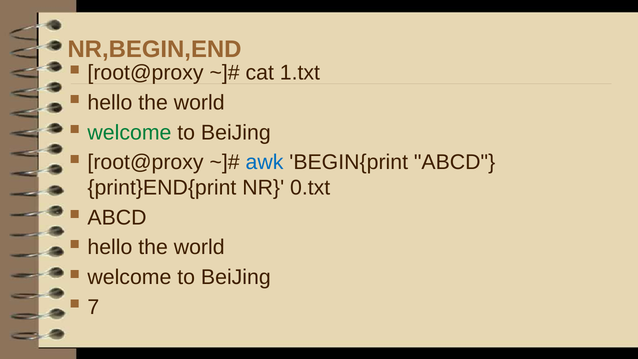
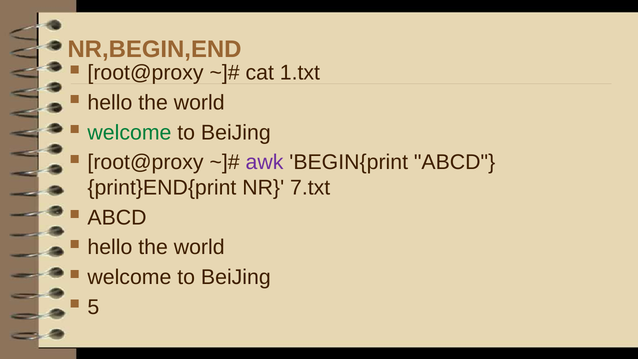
awk colour: blue -> purple (265, 162)
0.txt: 0.txt -> 7.txt (310, 188)
7: 7 -> 5 (93, 307)
